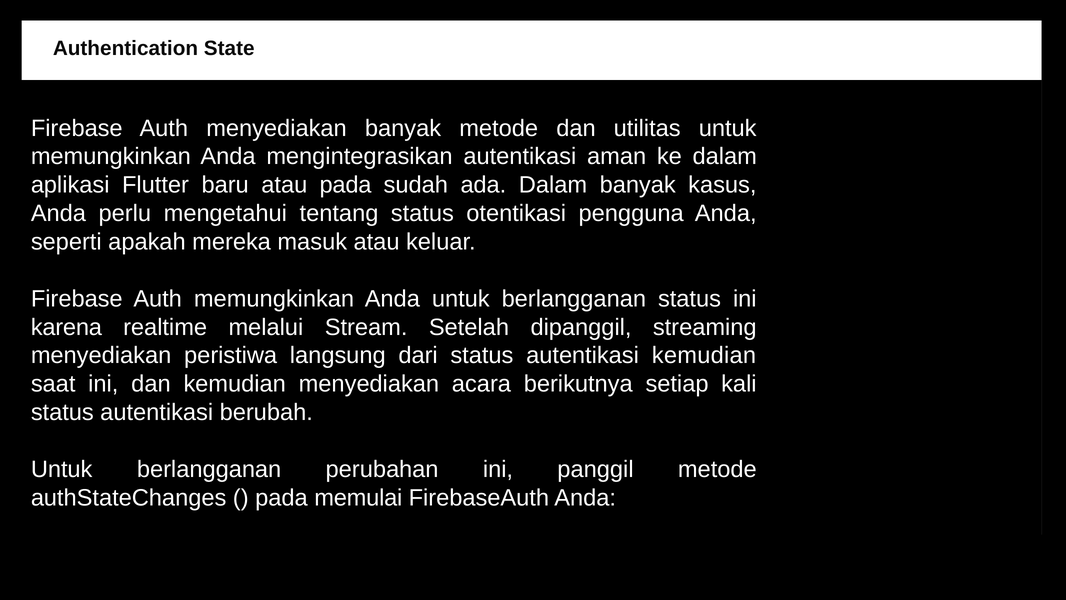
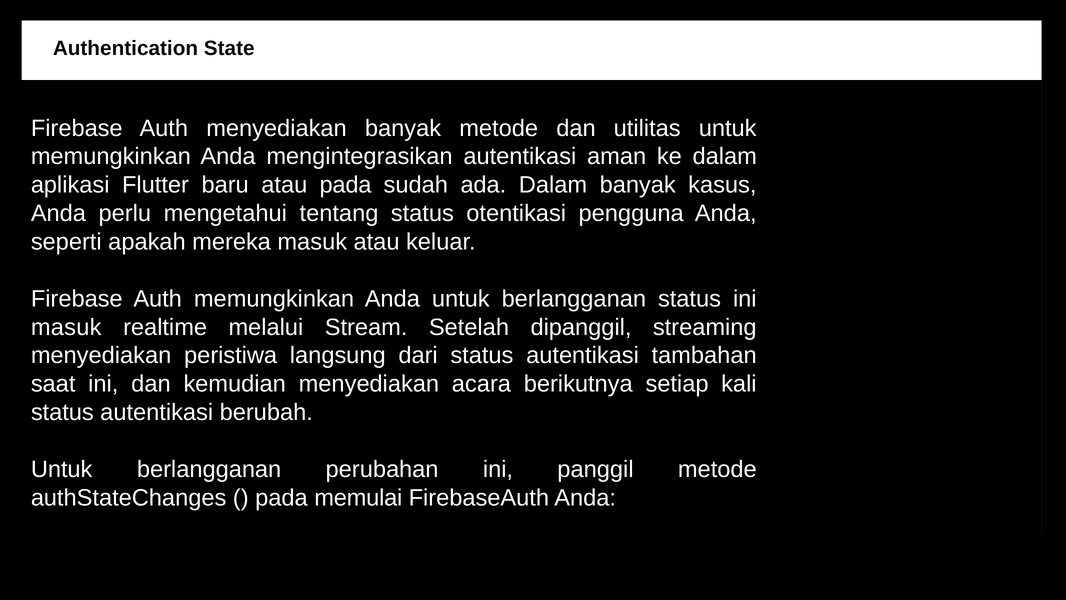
karena: karena -> masuk (66, 327)
autentikasi kemudian: kemudian -> tambahan (704, 355)
